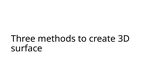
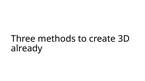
surface: surface -> already (27, 49)
